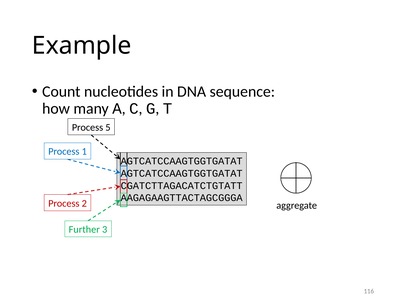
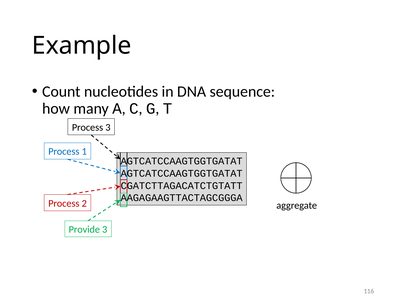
Process 5: 5 -> 3 (108, 127)
Further: Further -> Provide (84, 229)
